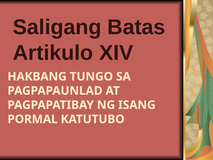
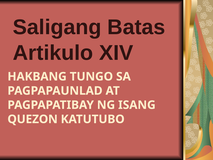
PORMAL: PORMAL -> QUEZON (33, 119)
